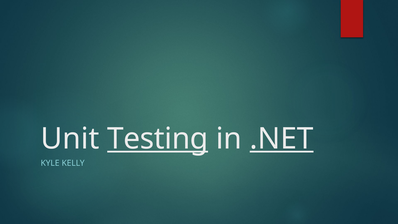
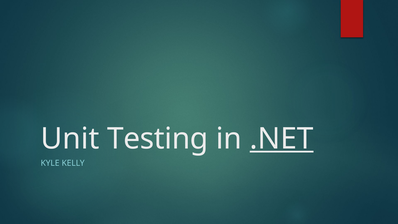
Testing underline: present -> none (158, 139)
